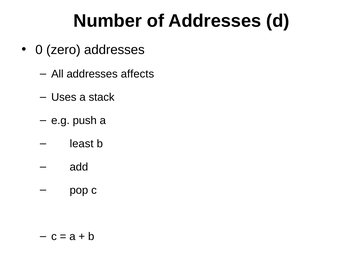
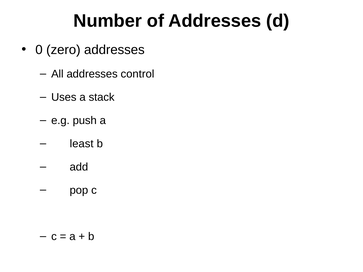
affects: affects -> control (137, 74)
